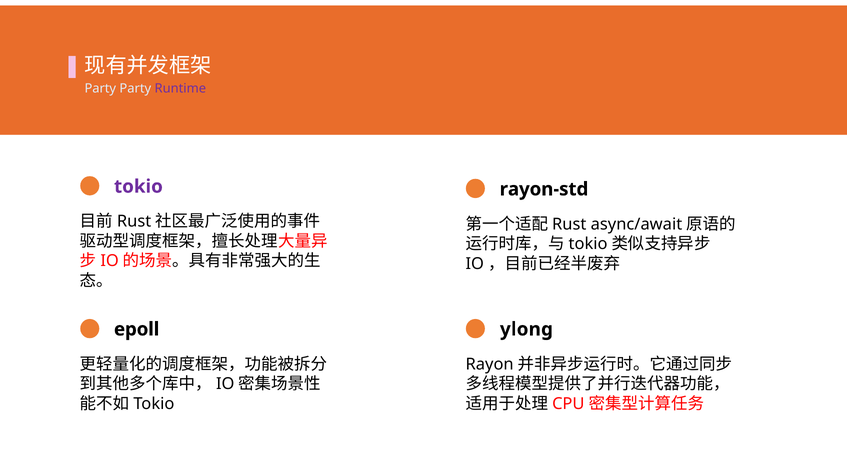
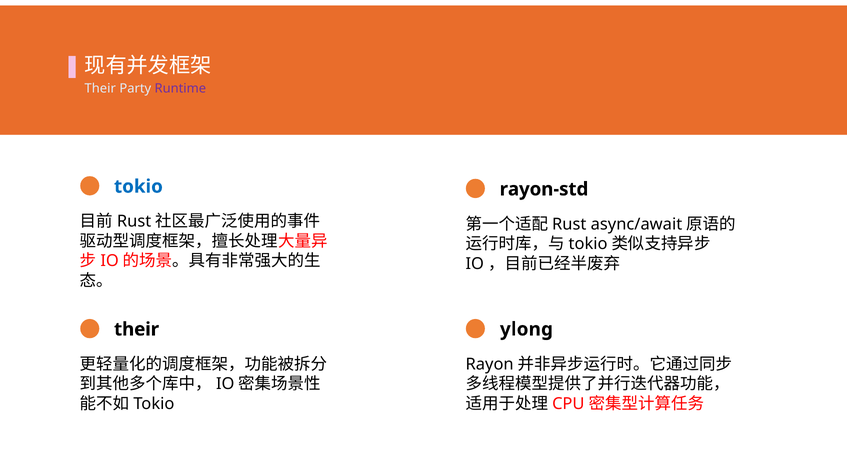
Party: Party -> Their (100, 89)
tokio colour: purple -> blue (138, 187)
epoll: epoll -> their (137, 330)
